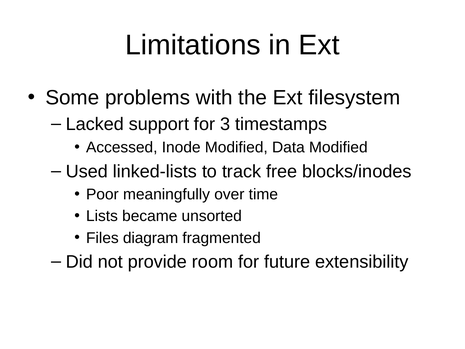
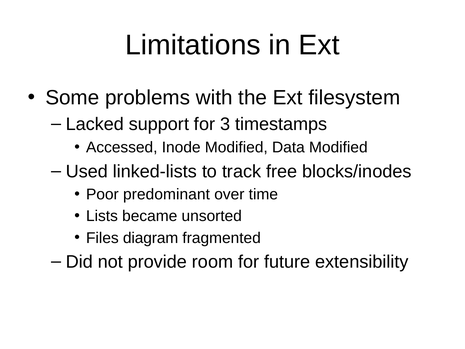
meaningfully: meaningfully -> predominant (166, 194)
